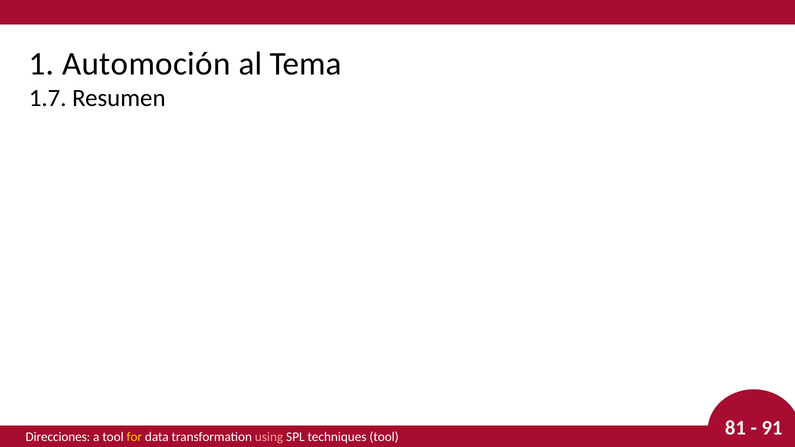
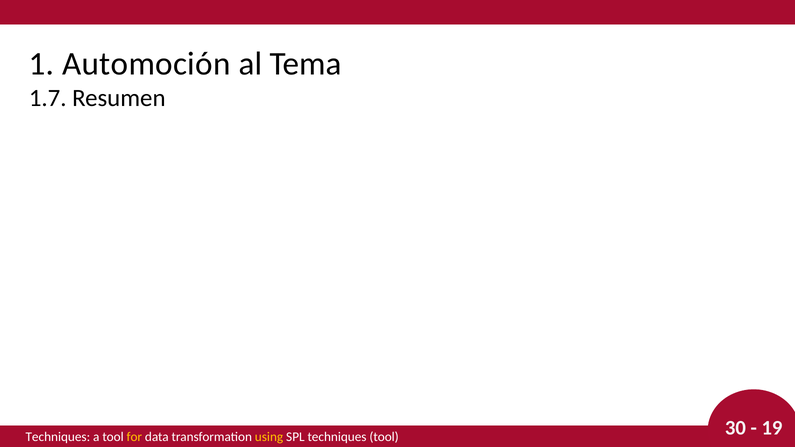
Direcciones: Direcciones -> Techniques (58, 437)
using colour: pink -> yellow (269, 437)
81: 81 -> 30 (735, 428)
91: 91 -> 19 (772, 428)
